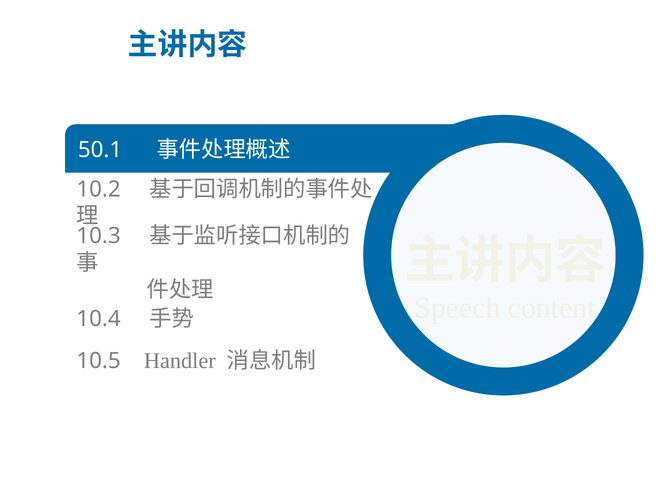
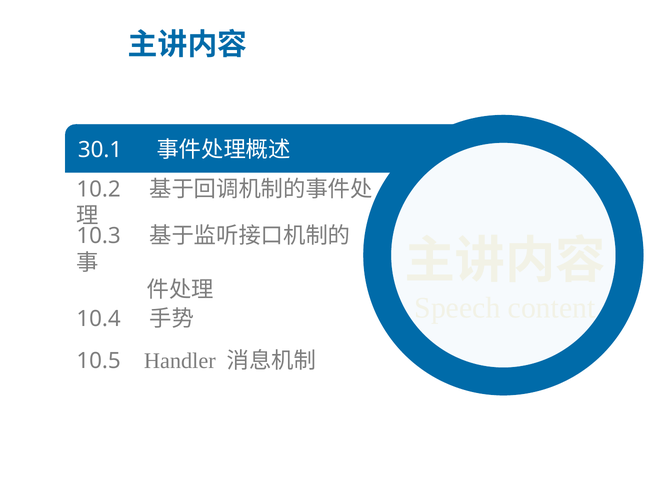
50.1: 50.1 -> 30.1 (100, 150)
